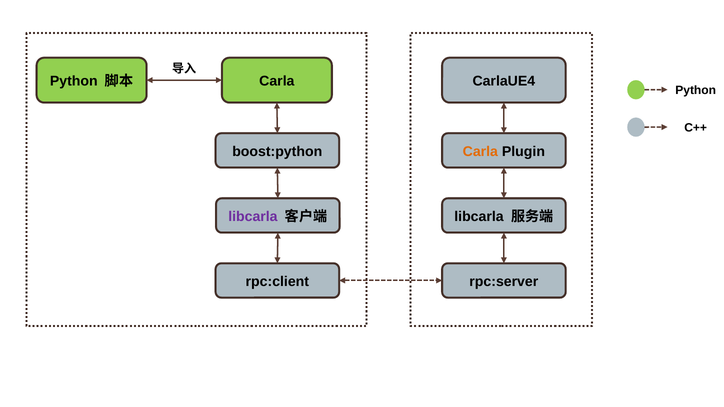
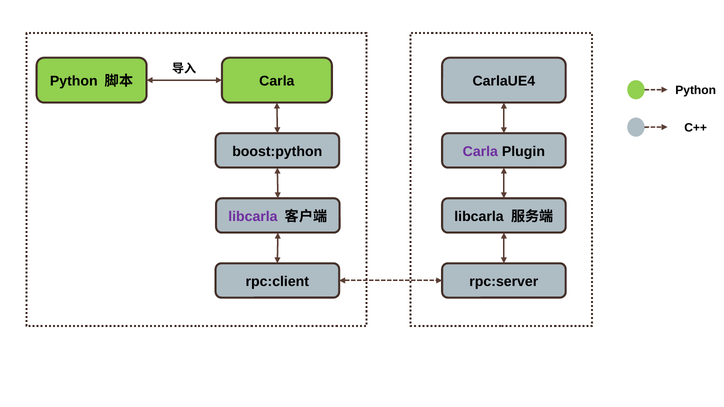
Carla colour: orange -> purple (480, 151)
